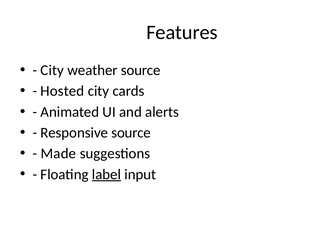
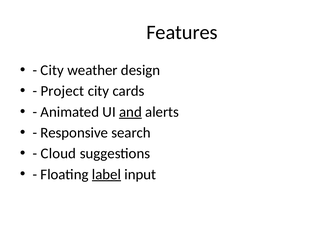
weather source: source -> design (141, 70)
Hosted: Hosted -> Project (62, 91)
and underline: none -> present (130, 112)
Responsive source: source -> search (131, 132)
Made: Made -> Cloud (58, 153)
